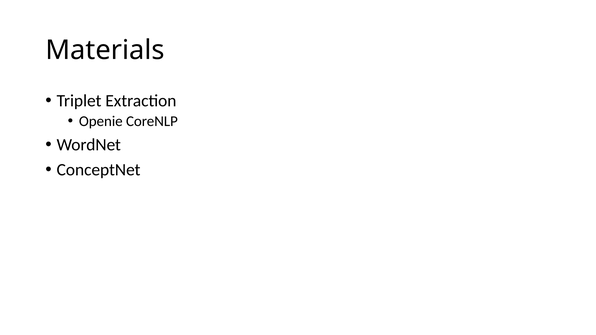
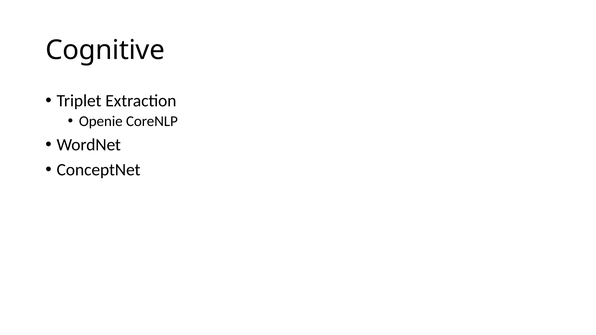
Materials: Materials -> Cognitive (105, 50)
